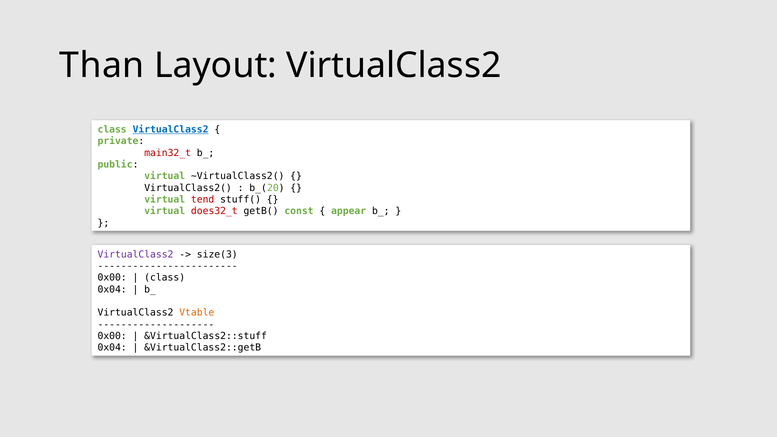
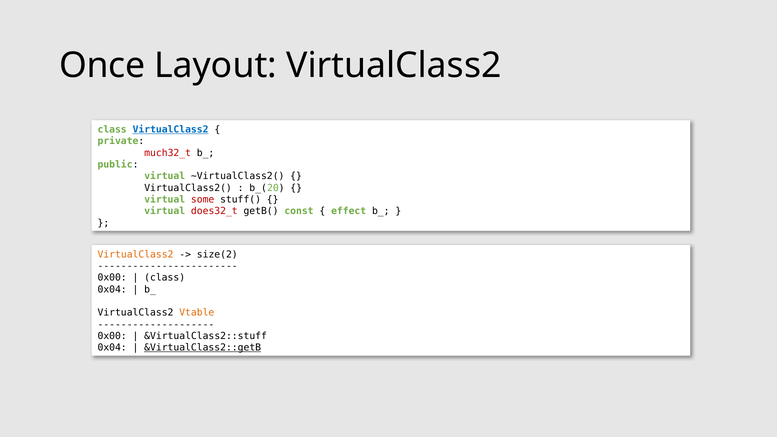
Than: Than -> Once (102, 65)
main32_t: main32_t -> much32_t (168, 153)
tend: tend -> some (203, 200)
appear: appear -> effect (349, 211)
VirtualClass2 colour: purple -> orange (136, 254)
size(3: size(3 -> size(2 (217, 254)
&VirtualClass2::getB underline: none -> present (203, 348)
